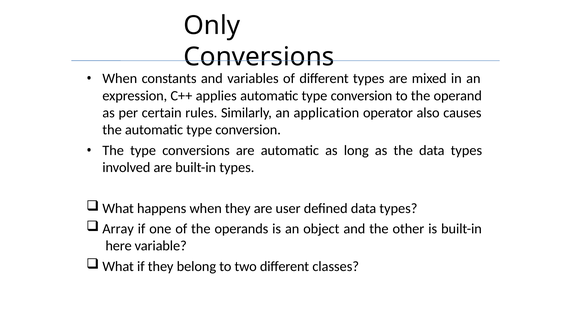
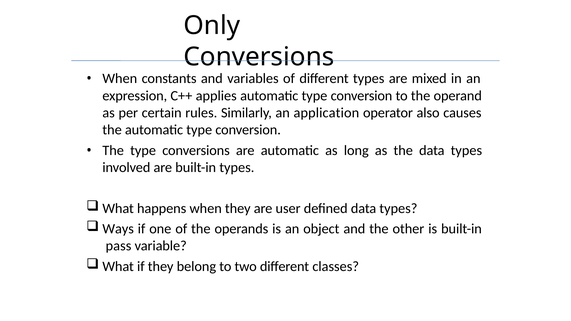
Array: Array -> Ways (118, 229)
here: here -> pass (118, 246)
